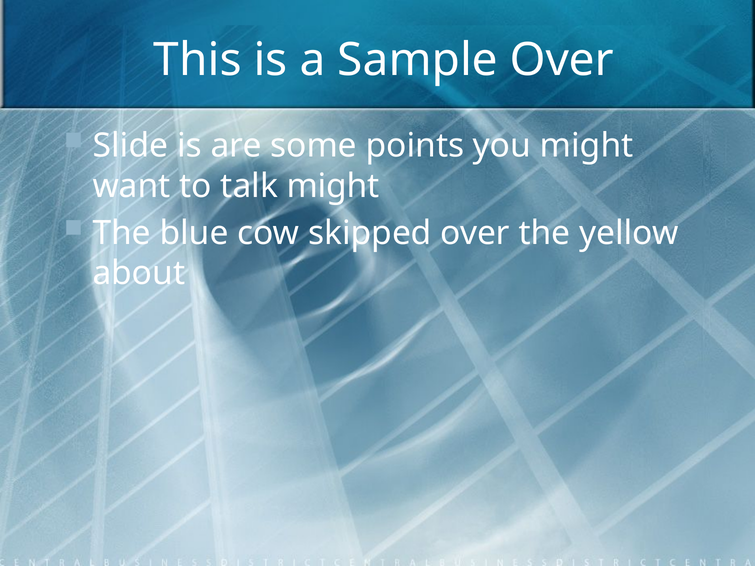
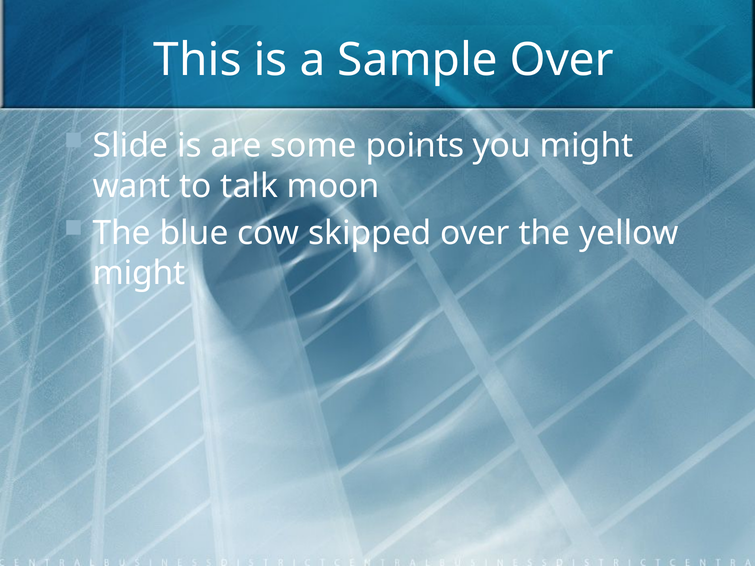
talk might: might -> moon (333, 186)
about: about -> might (139, 273)
